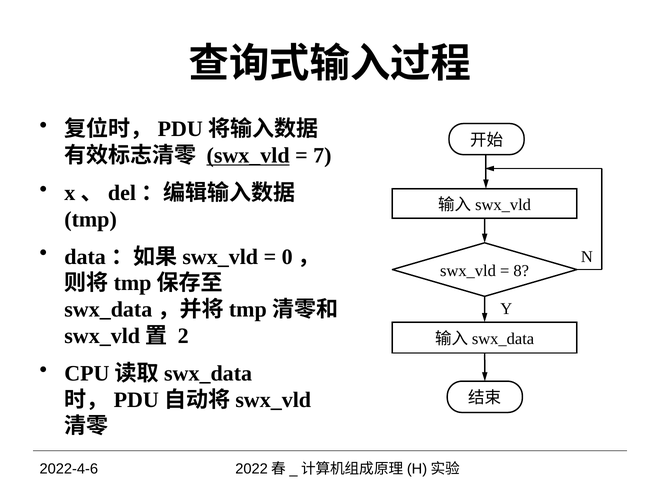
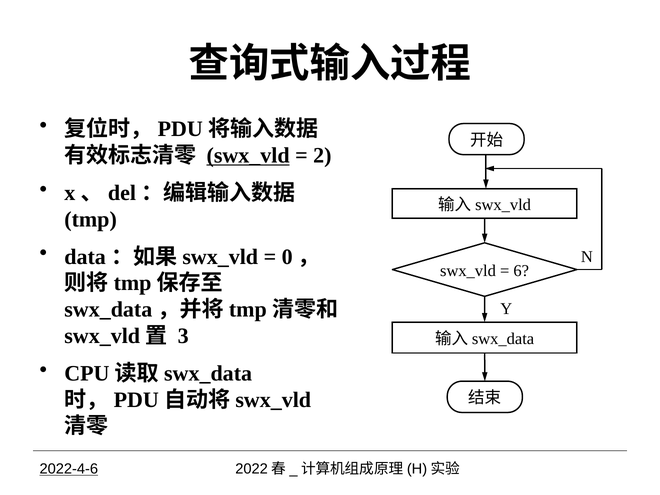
7: 7 -> 2 (322, 156)
8: 8 -> 6 (521, 271)
2: 2 -> 3 (183, 336)
2022-4-6 underline: none -> present (69, 469)
